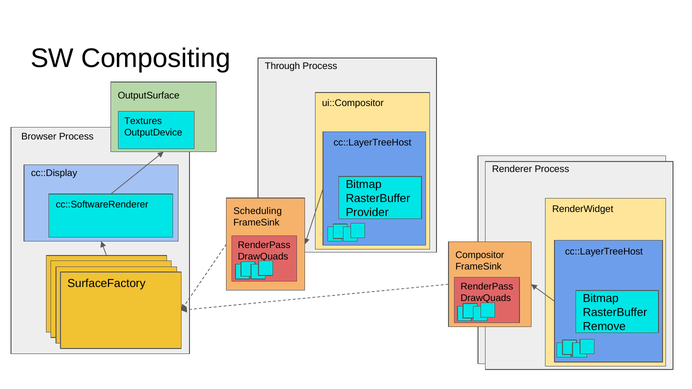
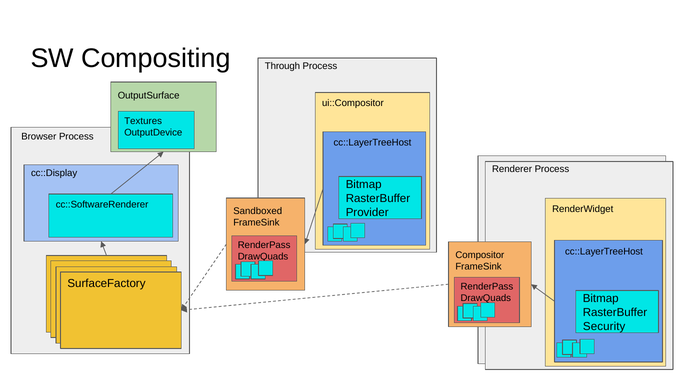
Scheduling: Scheduling -> Sandboxed (258, 211)
Remove: Remove -> Security (604, 327)
